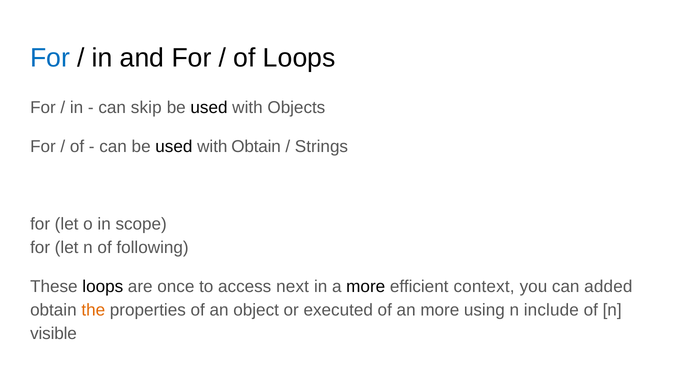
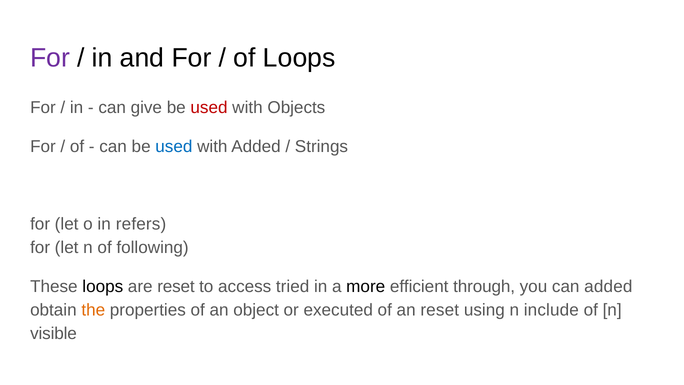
For colour: blue -> purple (50, 58)
skip: skip -> give (146, 108)
used colour: black -> red (209, 108)
used colour: black -> blue (174, 146)
with Obtain: Obtain -> Added (256, 146)
scope: scope -> refers (141, 224)
are once: once -> reset (176, 286)
next: next -> tried (293, 286)
context: context -> through (484, 286)
an more: more -> reset (440, 310)
